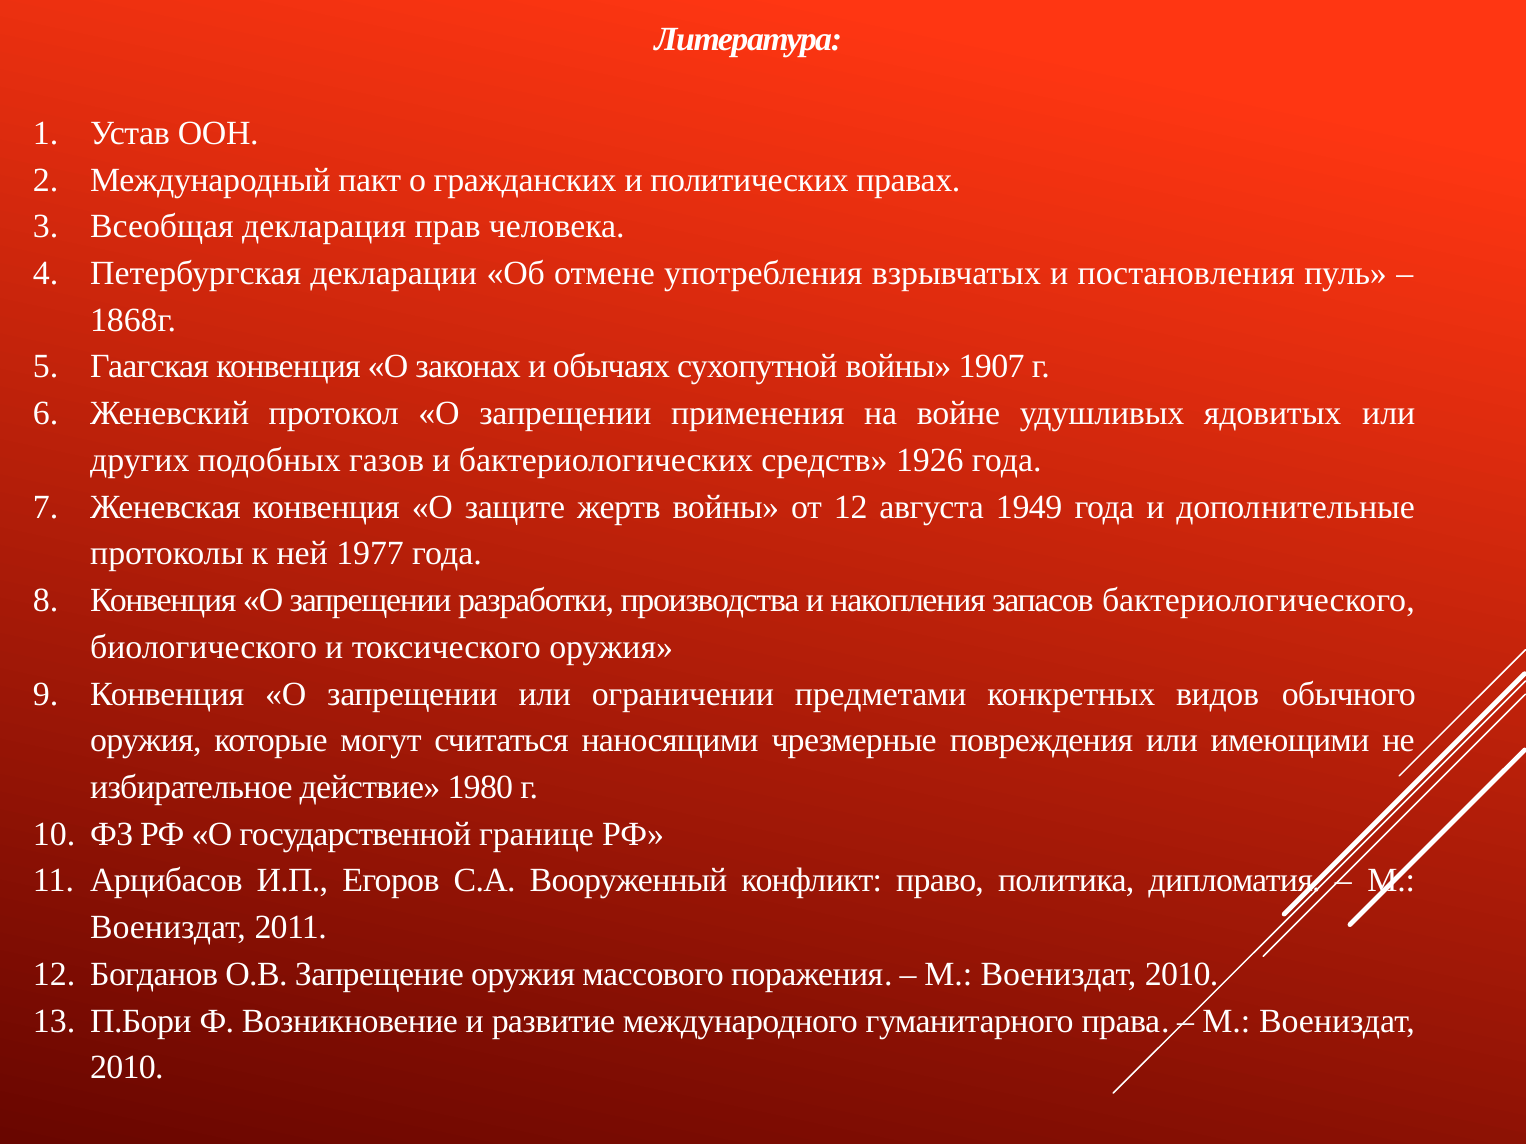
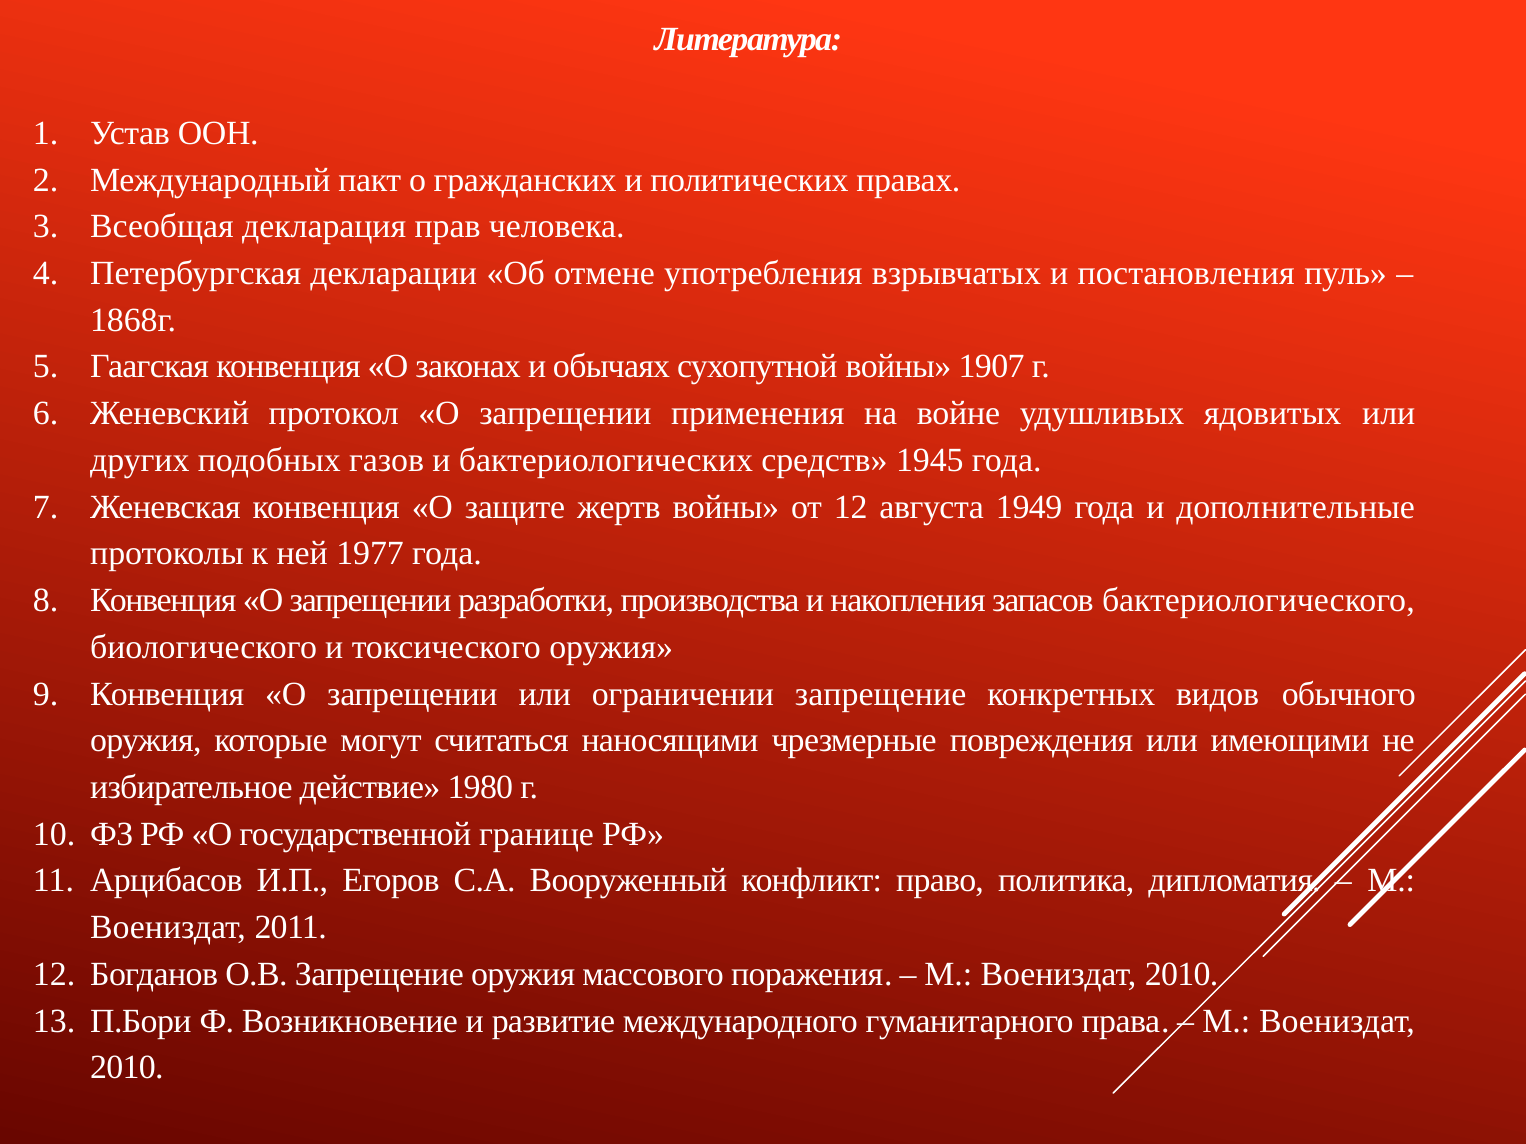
1926: 1926 -> 1945 (930, 460)
ограничении предметами: предметами -> запрещение (881, 694)
